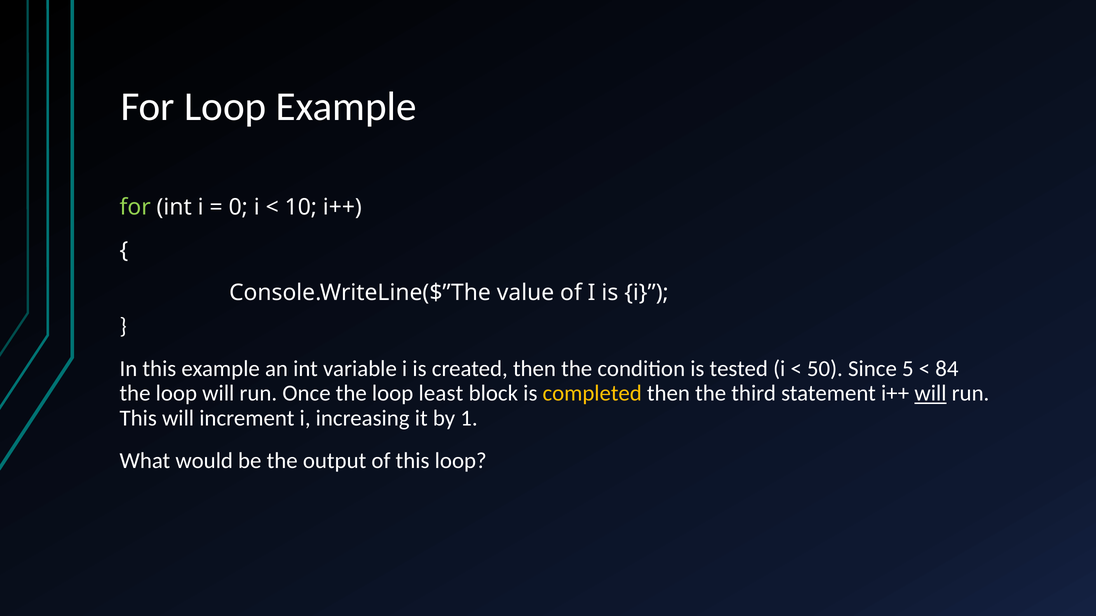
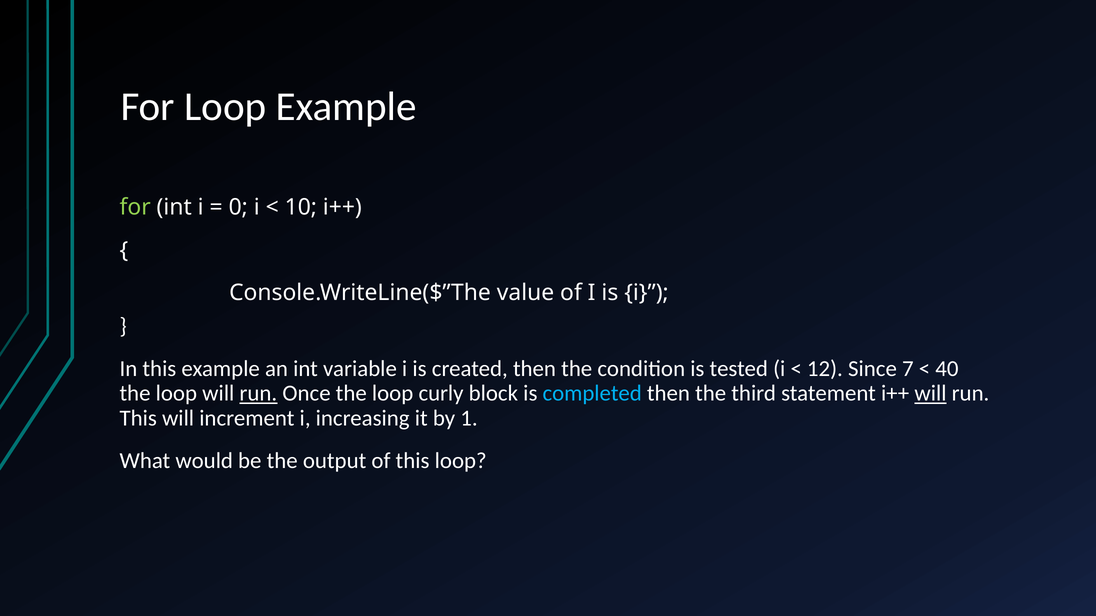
50: 50 -> 12 (825, 369)
5: 5 -> 7 (908, 369)
84: 84 -> 40 (947, 369)
run underline: none -> present (258, 394)
least: least -> curly (441, 394)
completed colour: yellow -> light blue (592, 394)
